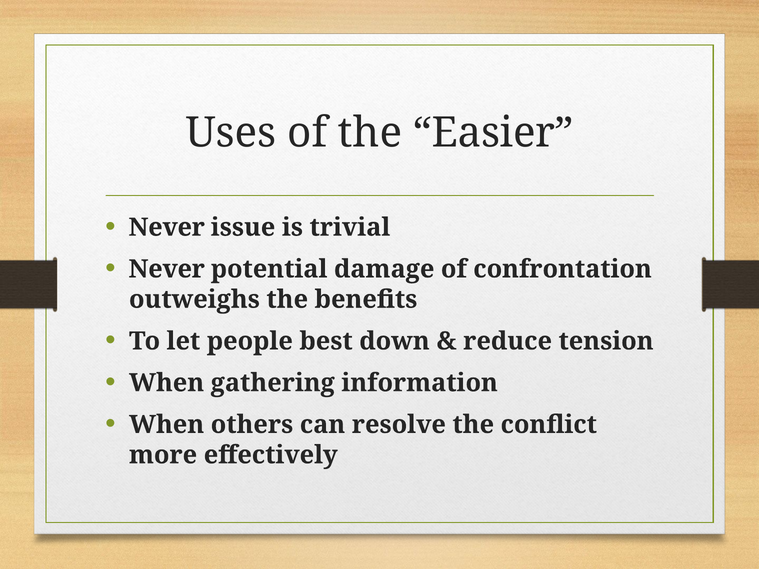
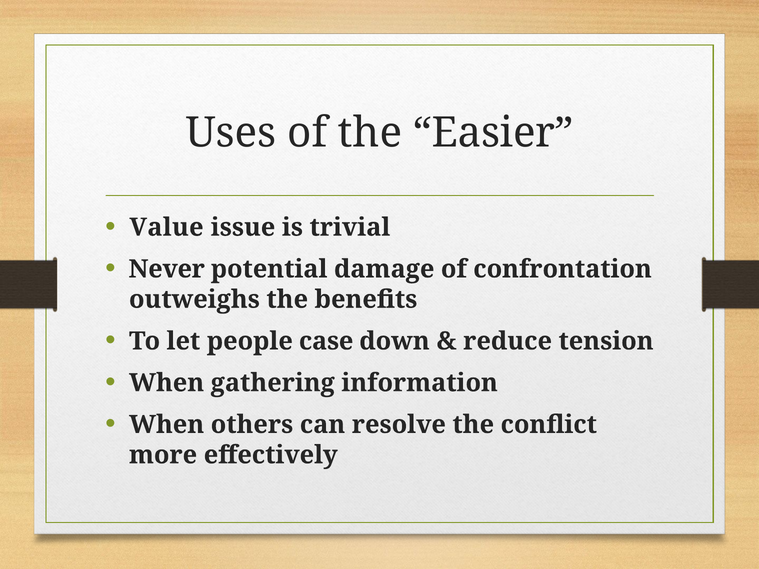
Never: Never -> Value (166, 227)
best: best -> case (326, 341)
